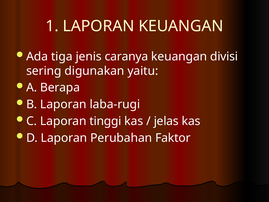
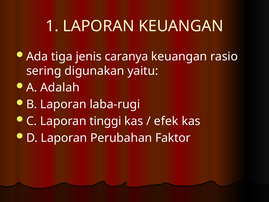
divisi: divisi -> rasio (224, 56)
Berapa: Berapa -> Adalah (60, 88)
jelas: jelas -> efek (166, 121)
